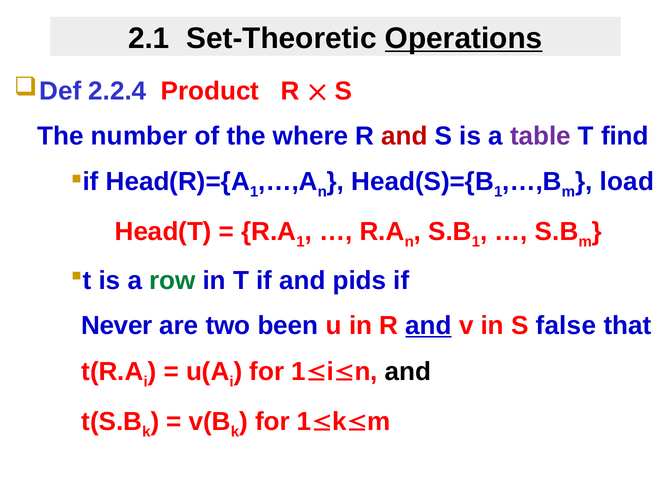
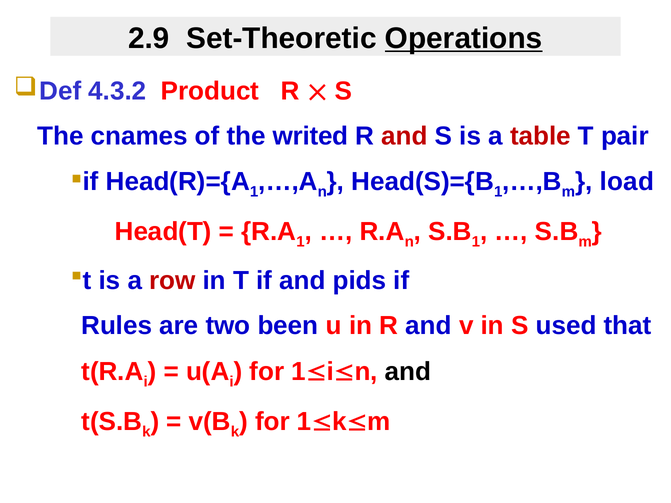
2.1: 2.1 -> 2.9 (149, 38)
2.2.4: 2.2.4 -> 4.3.2 (117, 91)
number: number -> cnames (139, 136)
where: where -> writed (311, 136)
table colour: purple -> red (540, 136)
find: find -> pair (625, 136)
row colour: green -> red (172, 281)
Never: Never -> Rules (117, 326)
and underline: present -> none (429, 326)
false: false -> used (566, 326)
